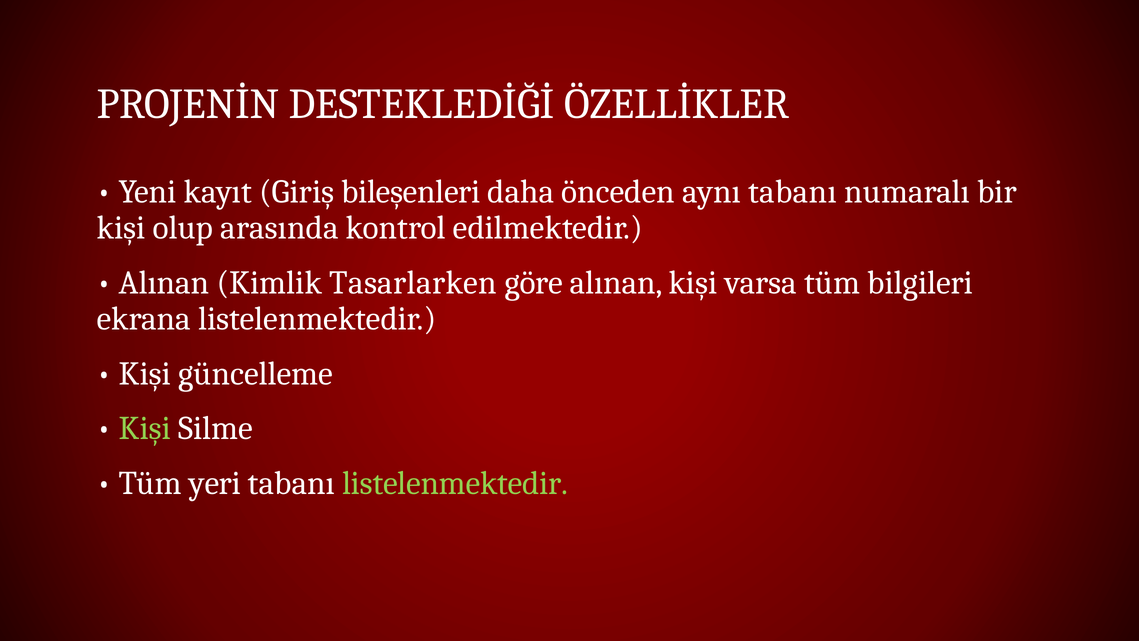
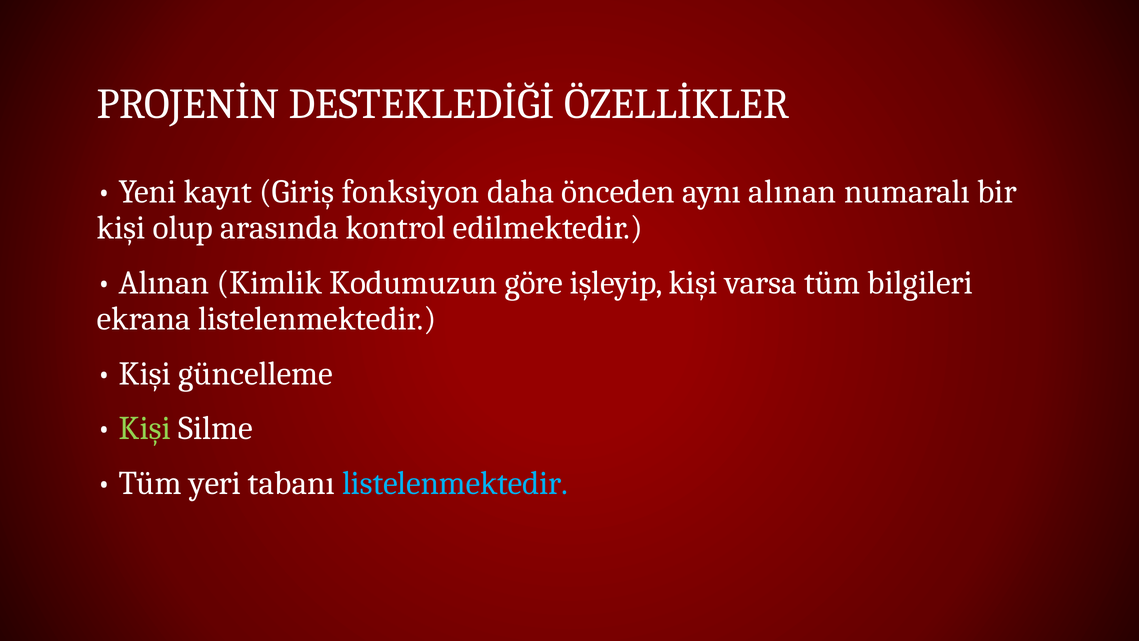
bileşenleri: bileşenleri -> fonksiyon (411, 192)
aynı tabanı: tabanı -> alınan (792, 192)
Tasarlarken: Tasarlarken -> Kodumuzun (413, 283)
göre alınan: alınan -> işleyip (616, 283)
listelenmektedir colour: light green -> light blue (455, 483)
